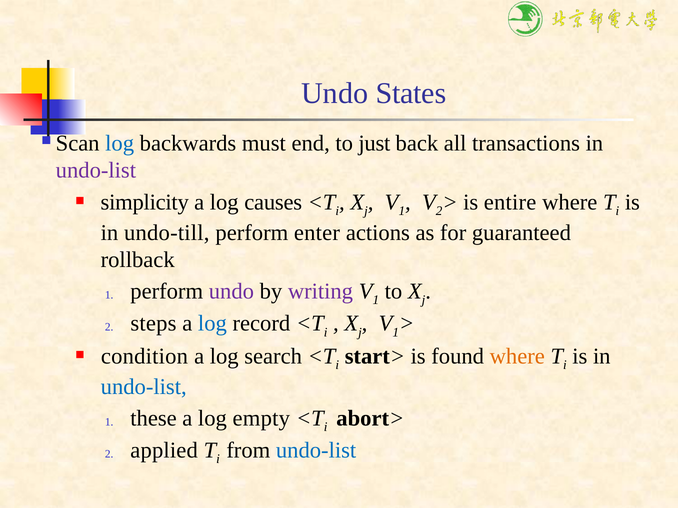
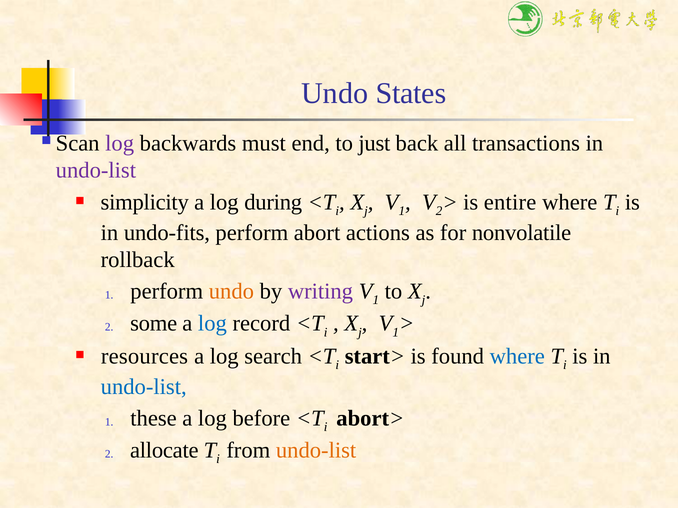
log colour: blue -> purple (120, 144)
causes: causes -> during (273, 202)
undo-till: undo-till -> undo-fits (167, 233)
enter: enter -> abort (317, 233)
guaranteed: guaranteed -> nonvolatile (522, 233)
undo colour: purple -> orange (231, 291)
steps: steps -> some (154, 324)
condition: condition -> resources (144, 356)
where colour: orange -> blue (517, 356)
empty: empty -> before (261, 419)
applied: applied -> allocate (164, 451)
undo-list colour: blue -> orange (316, 451)
